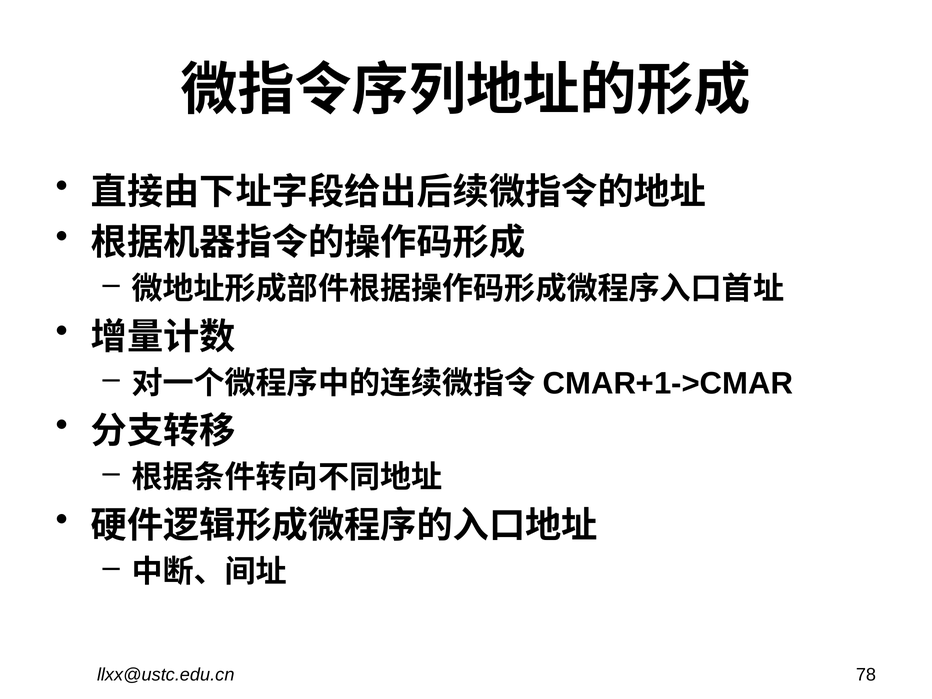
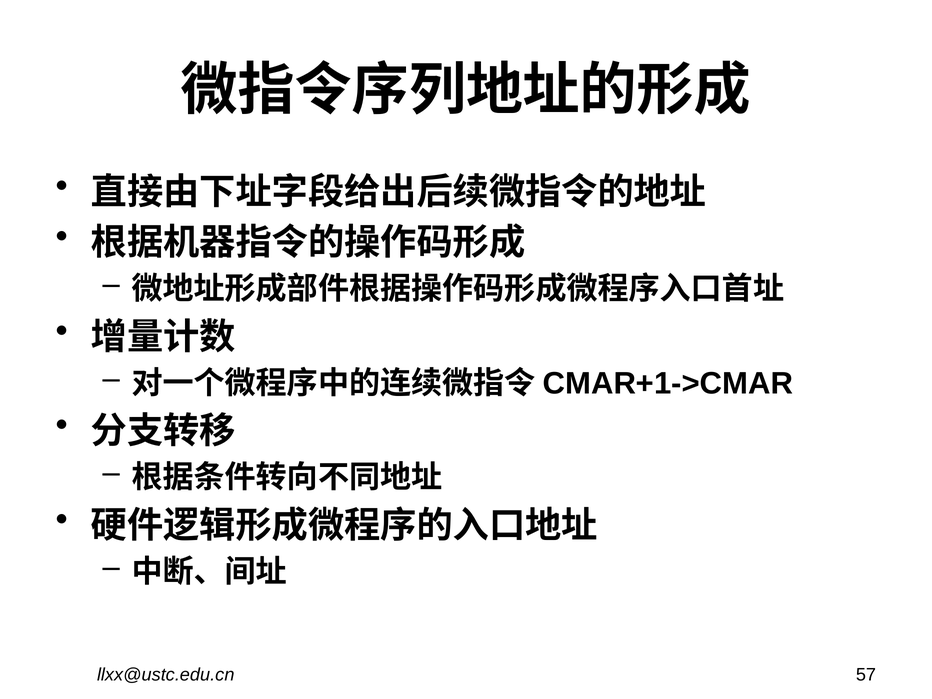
78: 78 -> 57 (866, 675)
